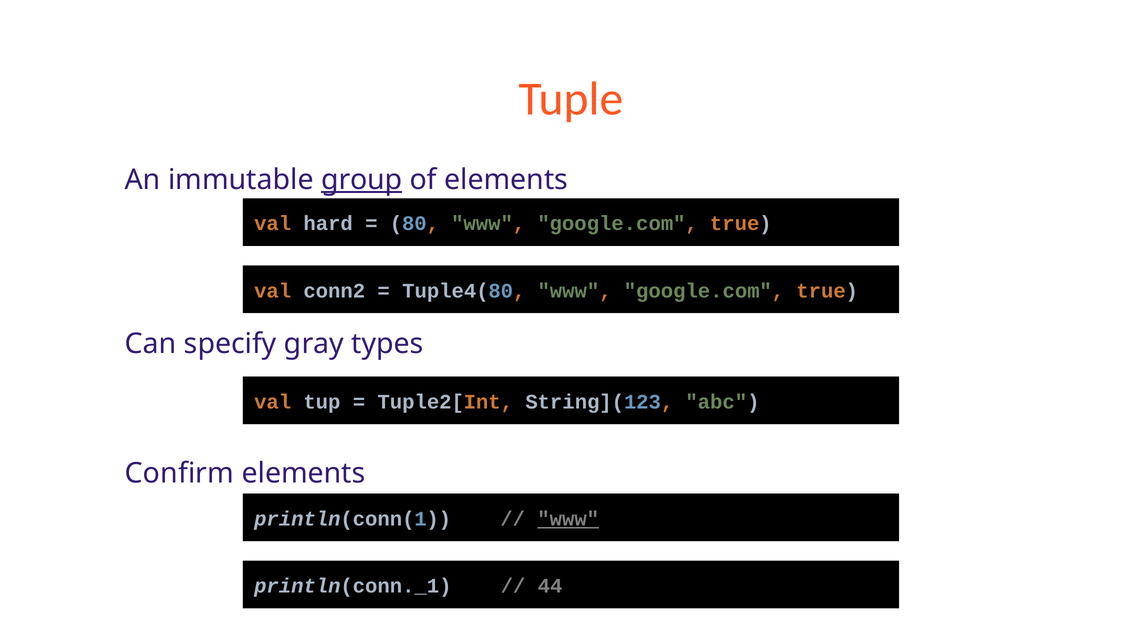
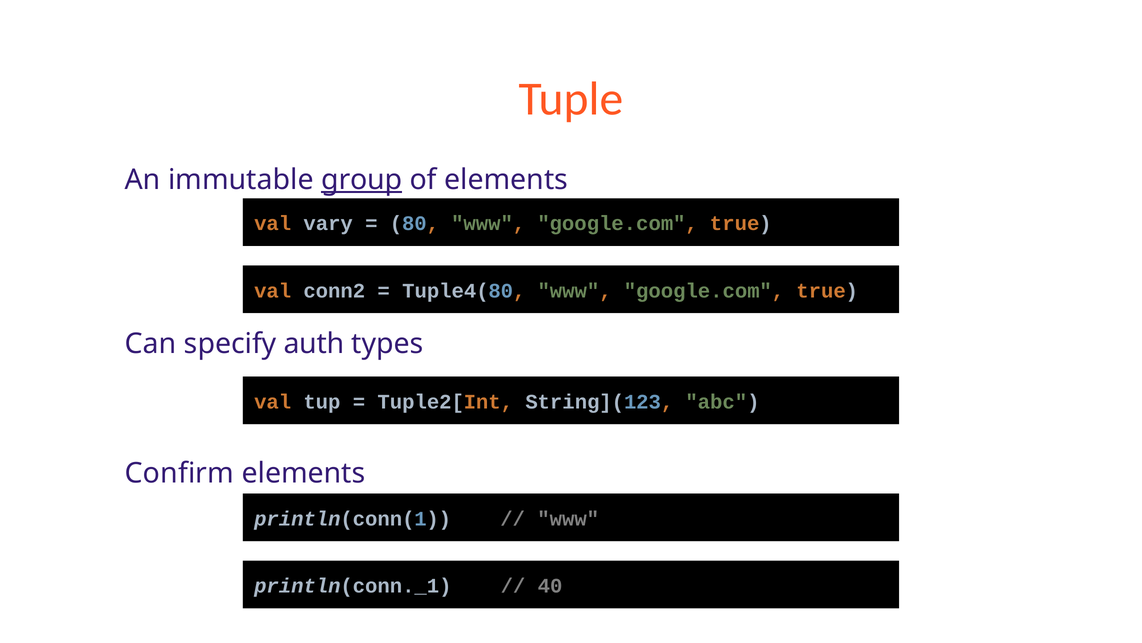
hard: hard -> vary (328, 223)
gray: gray -> auth (314, 343)
www underline: present -> none (568, 518)
44: 44 -> 40 (550, 585)
